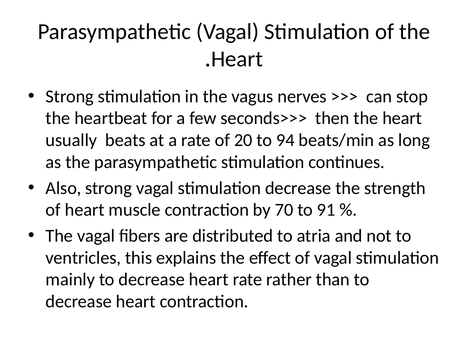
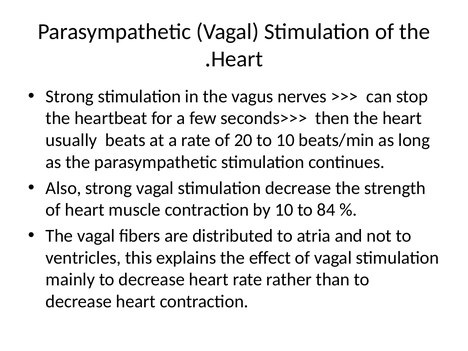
to 94: 94 -> 10 (285, 140)
by 70: 70 -> 10 (284, 210)
91: 91 -> 84 (326, 210)
